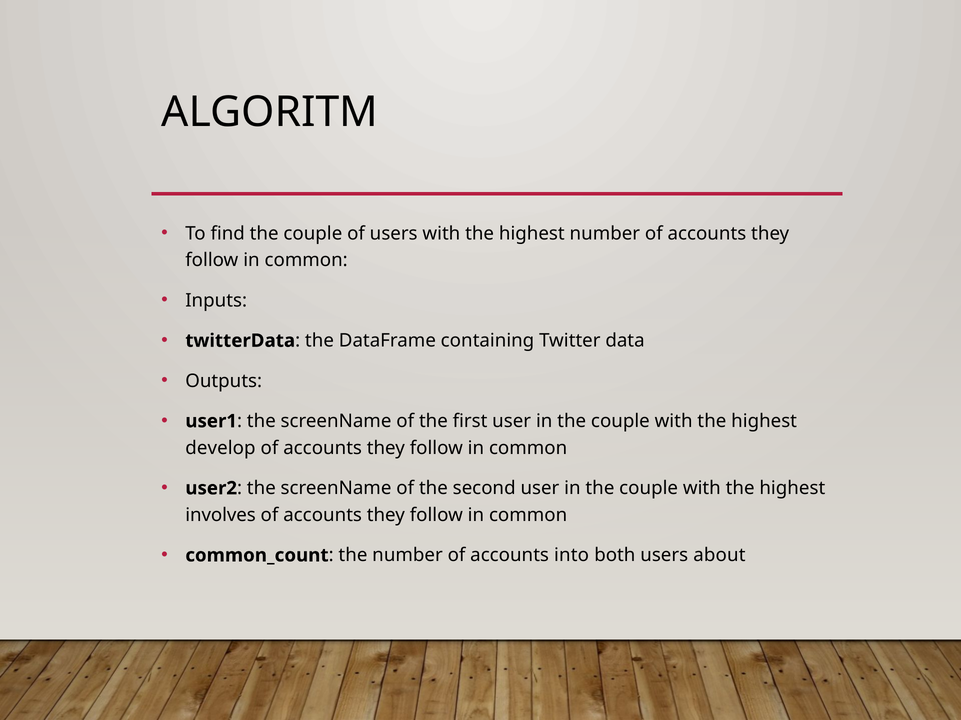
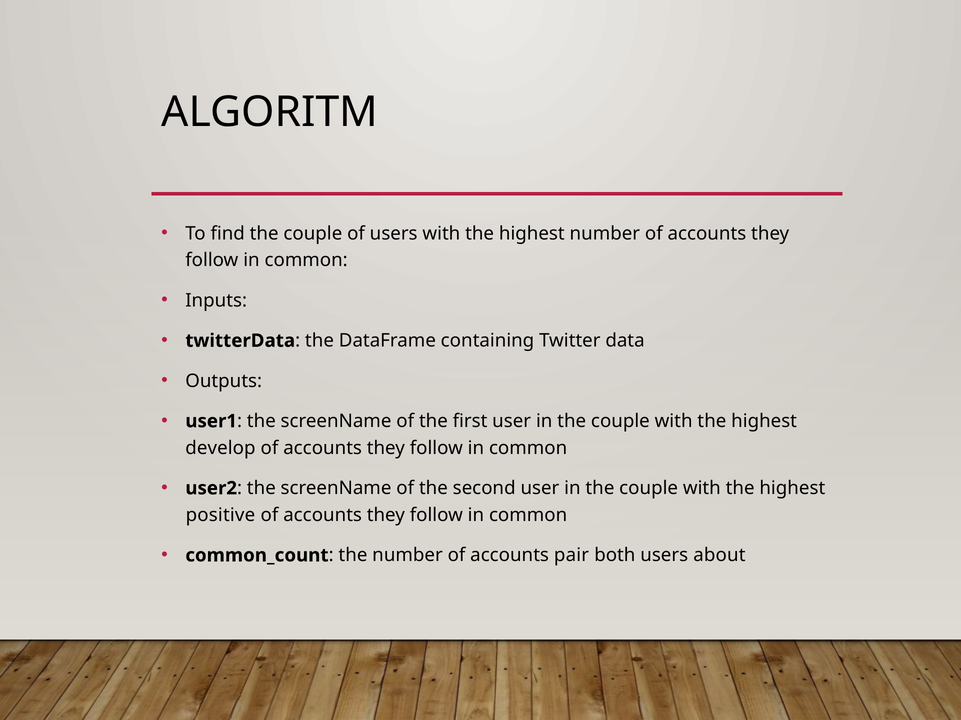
involves: involves -> positive (220, 516)
into: into -> pair (572, 556)
